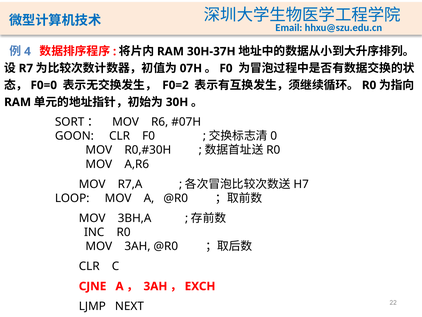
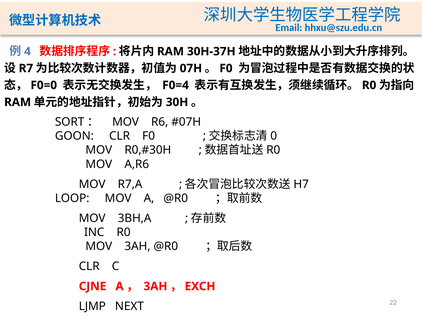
F0=2: F0=2 -> F0=4 (176, 85)
